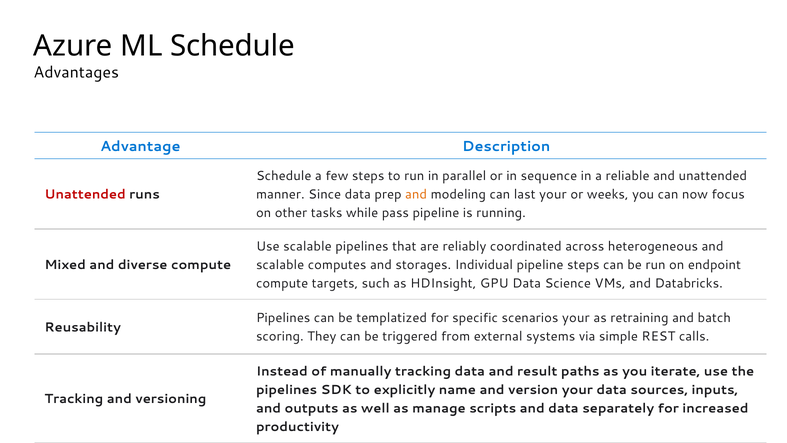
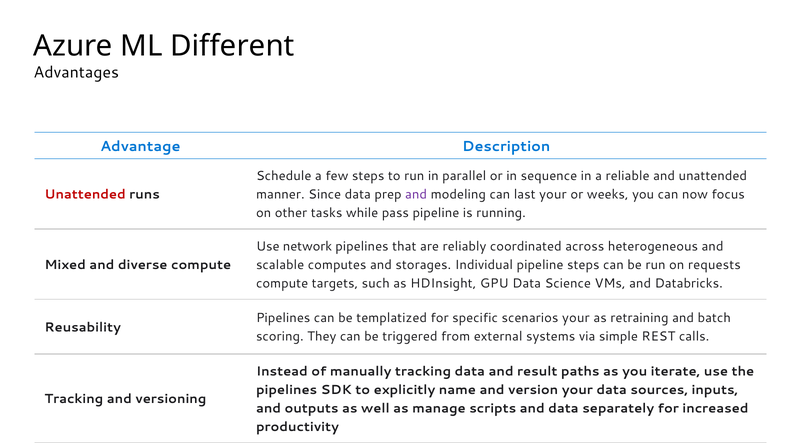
ML Schedule: Schedule -> Different (232, 46)
and colour: orange -> purple (416, 194)
Use scalable: scalable -> network (307, 246)
endpoint: endpoint -> requests (714, 265)
